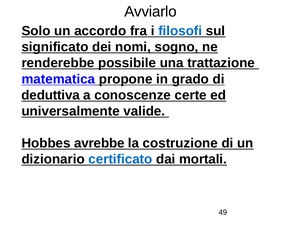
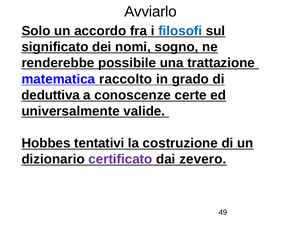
propone: propone -> raccolto (126, 79)
avrebbe: avrebbe -> tentativi (99, 143)
certificato colour: blue -> purple (120, 159)
mortali: mortali -> zevero (203, 159)
